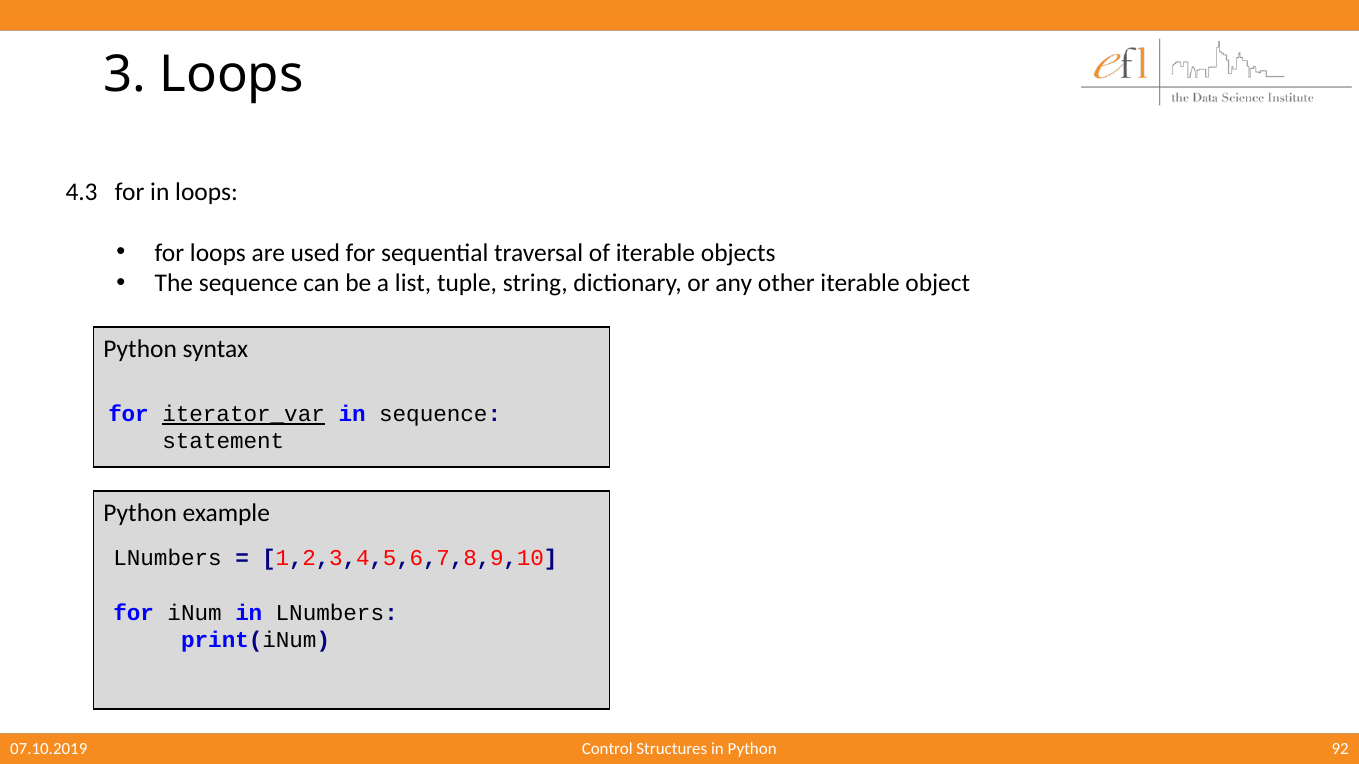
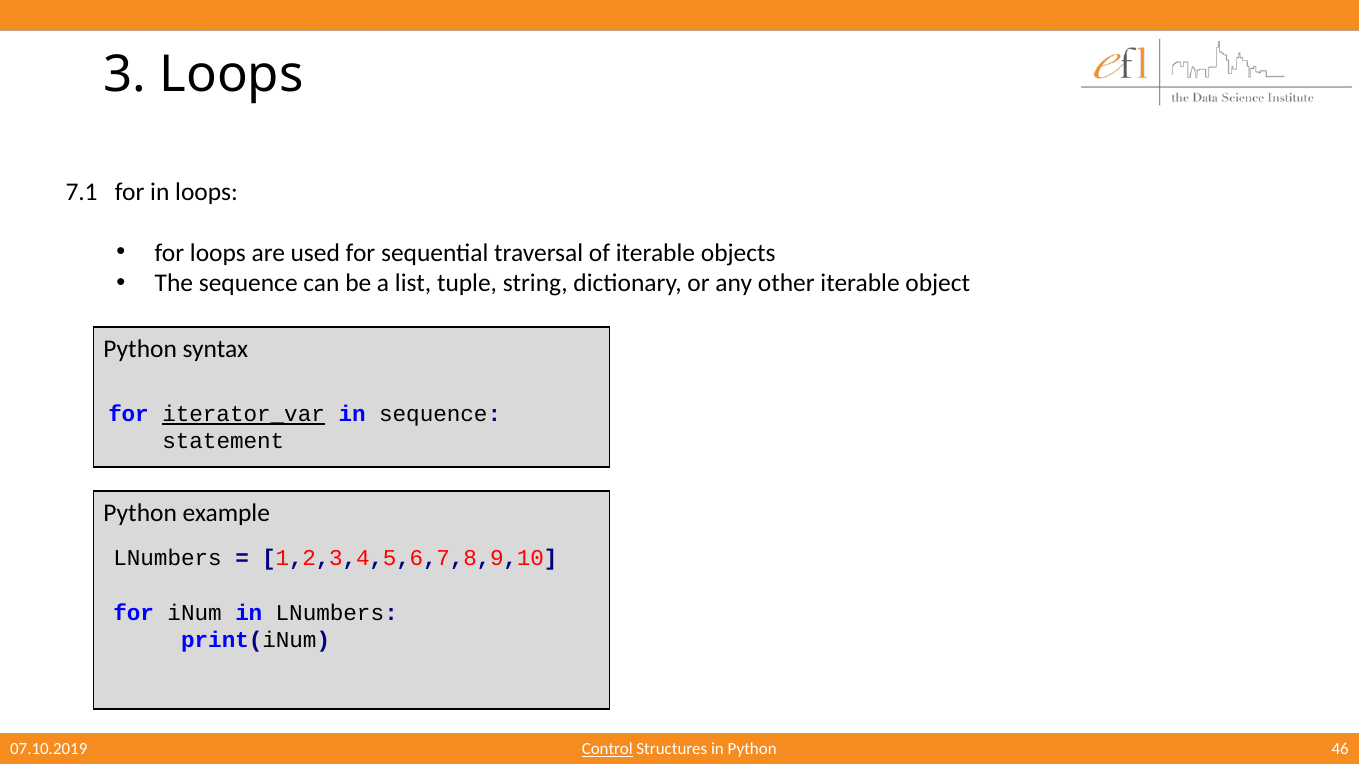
4.3: 4.3 -> 7.1 (82, 192)
Control underline: none -> present (607, 750)
92: 92 -> 46 (1340, 750)
